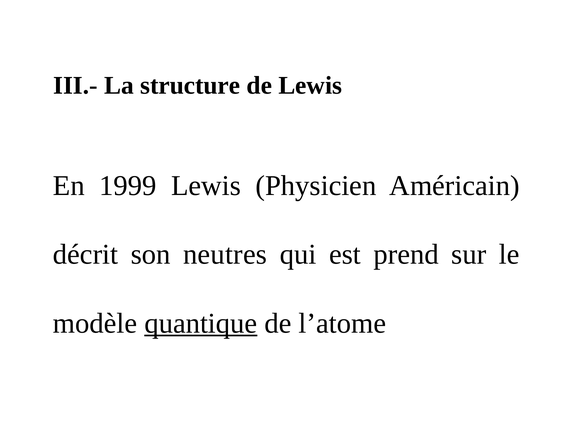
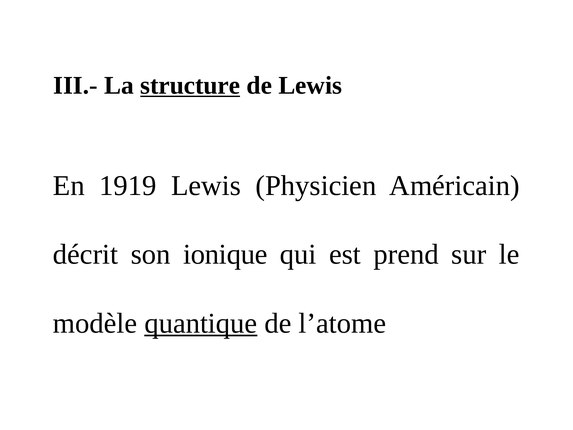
structure underline: none -> present (190, 85)
1999: 1999 -> 1919 (128, 186)
neutres: neutres -> ionique (225, 254)
